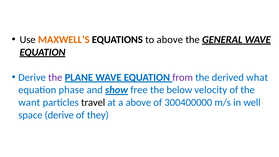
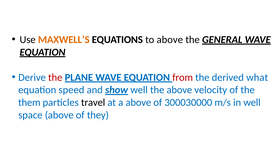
the colour: purple -> red (55, 77)
from colour: purple -> red (183, 77)
phase: phase -> speed (71, 90)
free: free -> well (139, 90)
the below: below -> above (179, 90)
want: want -> them (29, 102)
300400000: 300400000 -> 300030000 (188, 102)
space derive: derive -> above (59, 115)
